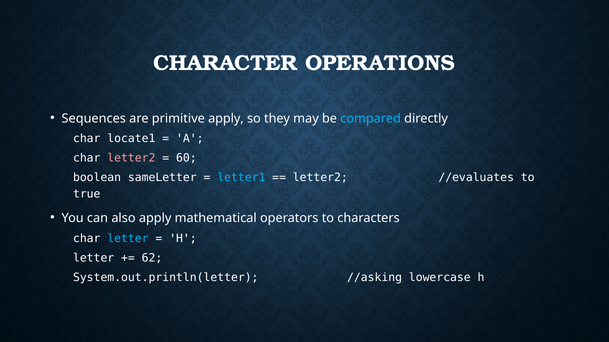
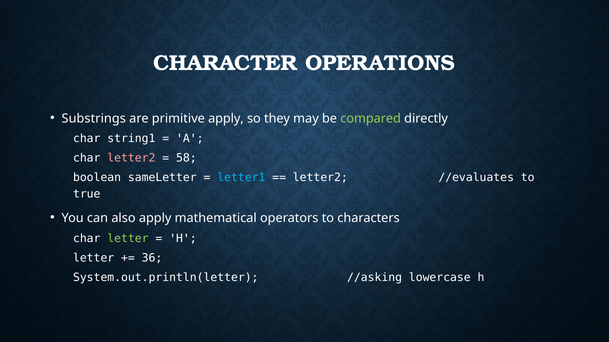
Sequences: Sequences -> Substrings (94, 119)
compared colour: light blue -> light green (371, 119)
locate1: locate1 -> string1 (131, 139)
60: 60 -> 58 (186, 158)
letter colour: light blue -> light green (128, 239)
62: 62 -> 36 (152, 258)
